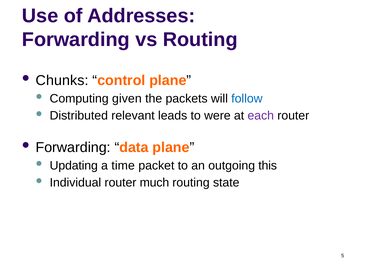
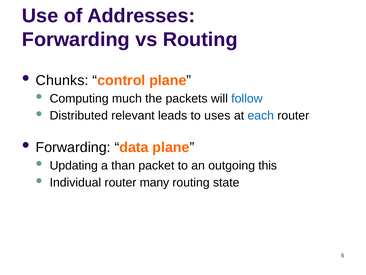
given: given -> much (127, 98)
were: were -> uses (217, 115)
each colour: purple -> blue (261, 115)
time: time -> than (123, 165)
much: much -> many (154, 182)
